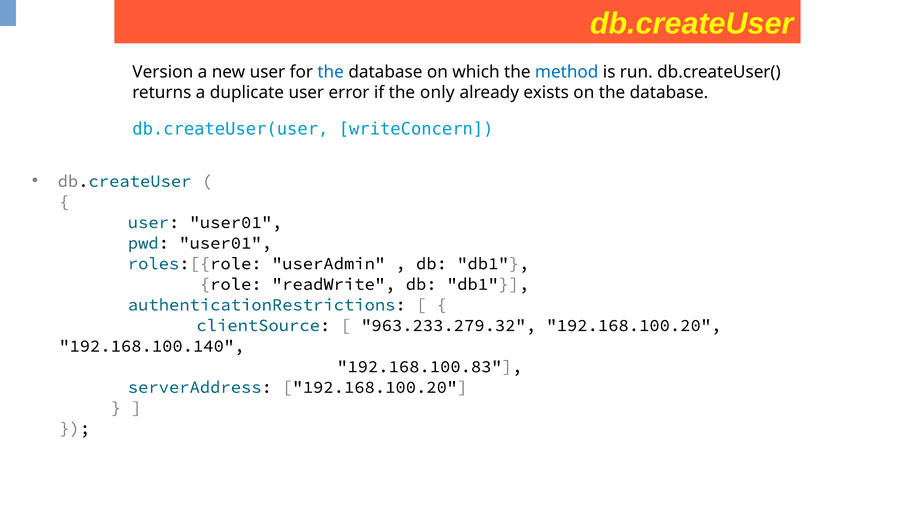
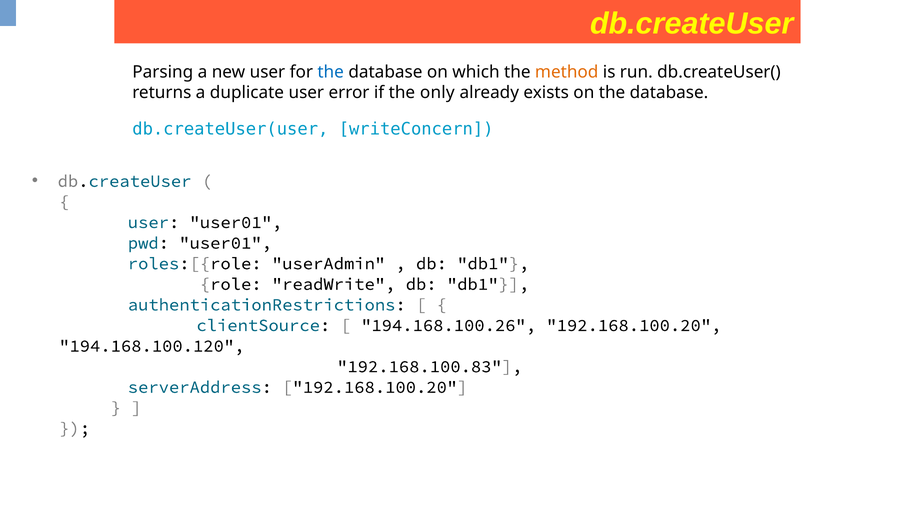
Version: Version -> Parsing (163, 72)
method colour: blue -> orange (567, 72)
963.233.279.32: 963.233.279.32 -> 194.168.100.26 (449, 325)
192.168.100.140: 192.168.100.140 -> 194.168.100.120 (152, 346)
